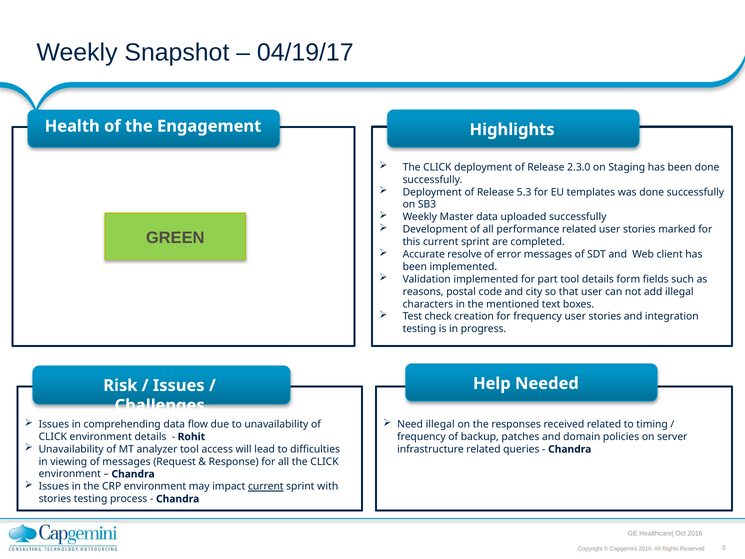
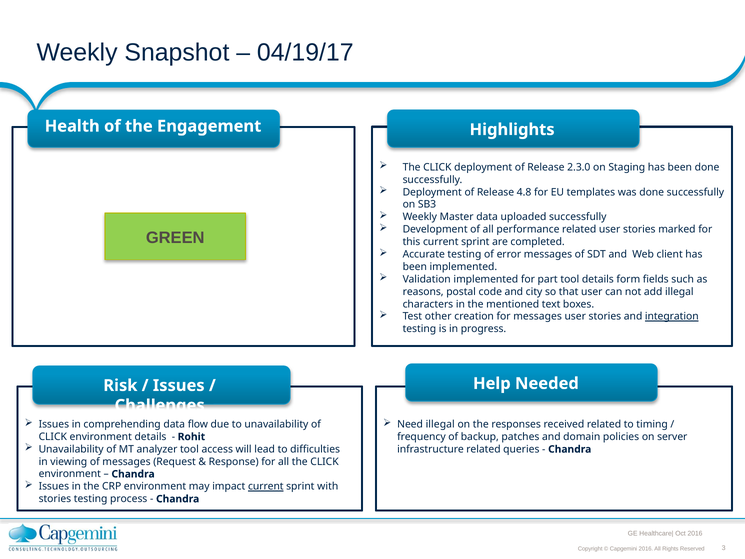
5.3: 5.3 -> 4.8 (524, 192)
Accurate resolve: resolve -> testing (464, 254)
check: check -> other (438, 316)
for frequency: frequency -> messages (538, 316)
integration underline: none -> present (672, 316)
